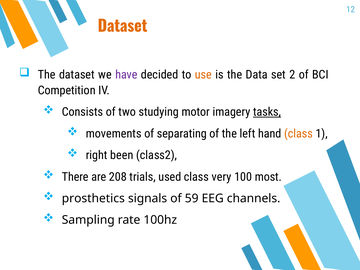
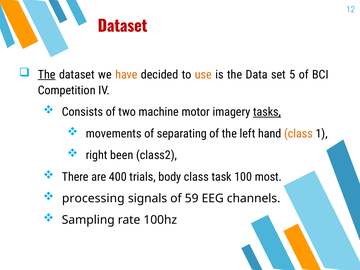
Dataset colour: orange -> red (123, 26)
The underline: none -> present (47, 75)
have colour: purple -> orange (126, 75)
2: 2 -> 5 (292, 75)
studying: studying -> machine (159, 112)
208: 208 -> 400 (118, 177)
used: used -> body (170, 177)
very: very -> task (222, 177)
prosthetics: prosthetics -> processing (93, 198)
